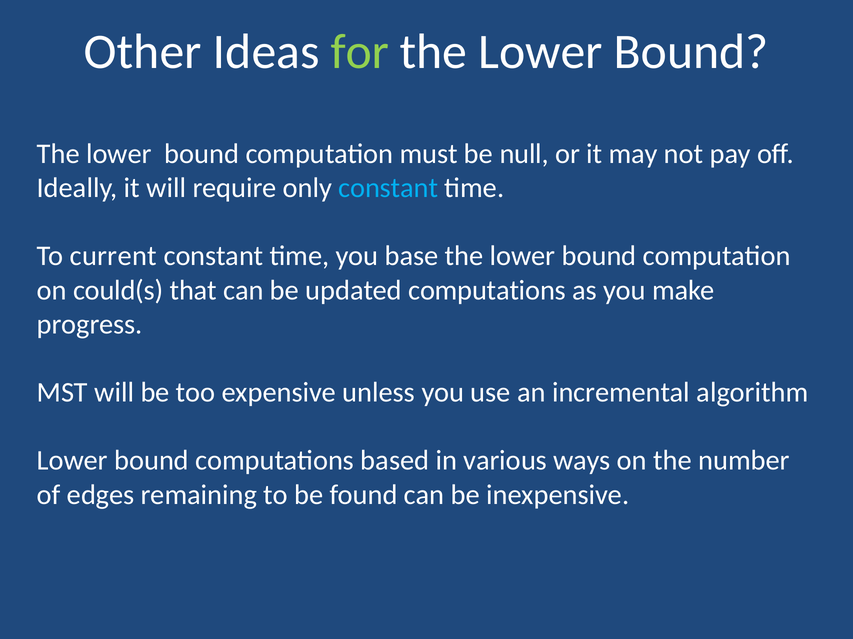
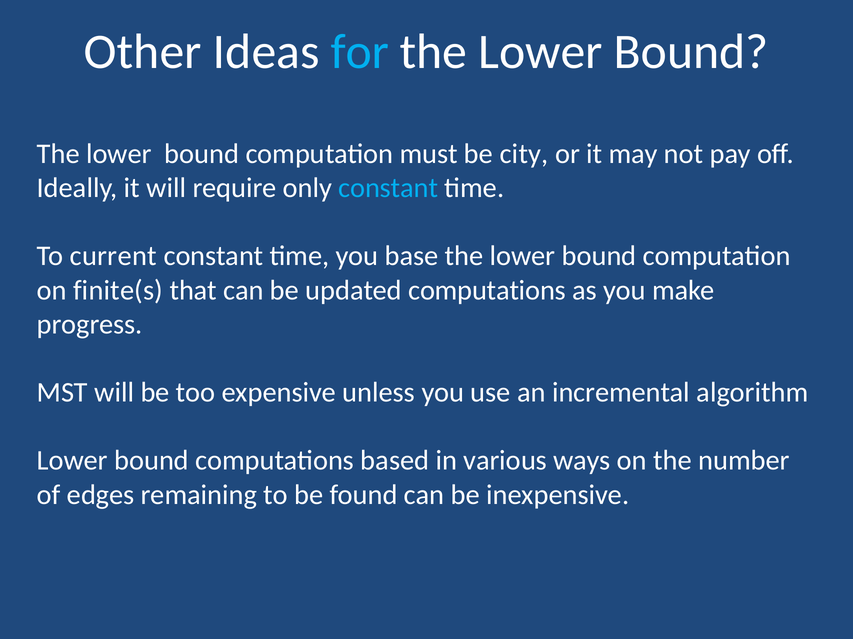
for colour: light green -> light blue (360, 52)
null: null -> city (524, 154)
could(s: could(s -> finite(s (118, 291)
